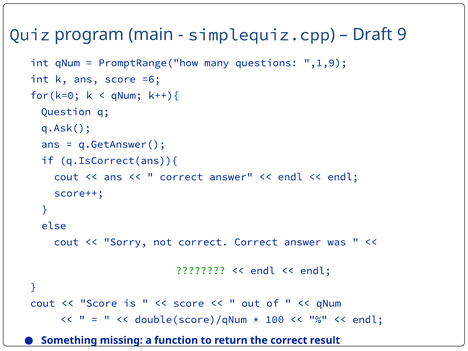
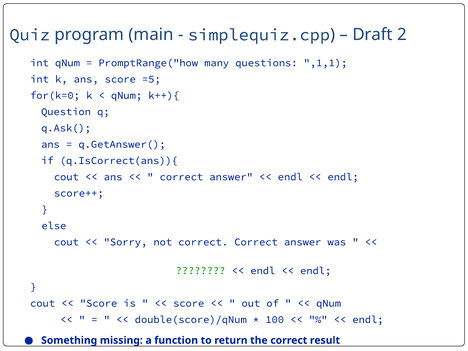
9: 9 -> 2 (402, 35)
,1,9: ,1,9 -> ,1,1 (325, 63)
=6: =6 -> =5 (151, 79)
